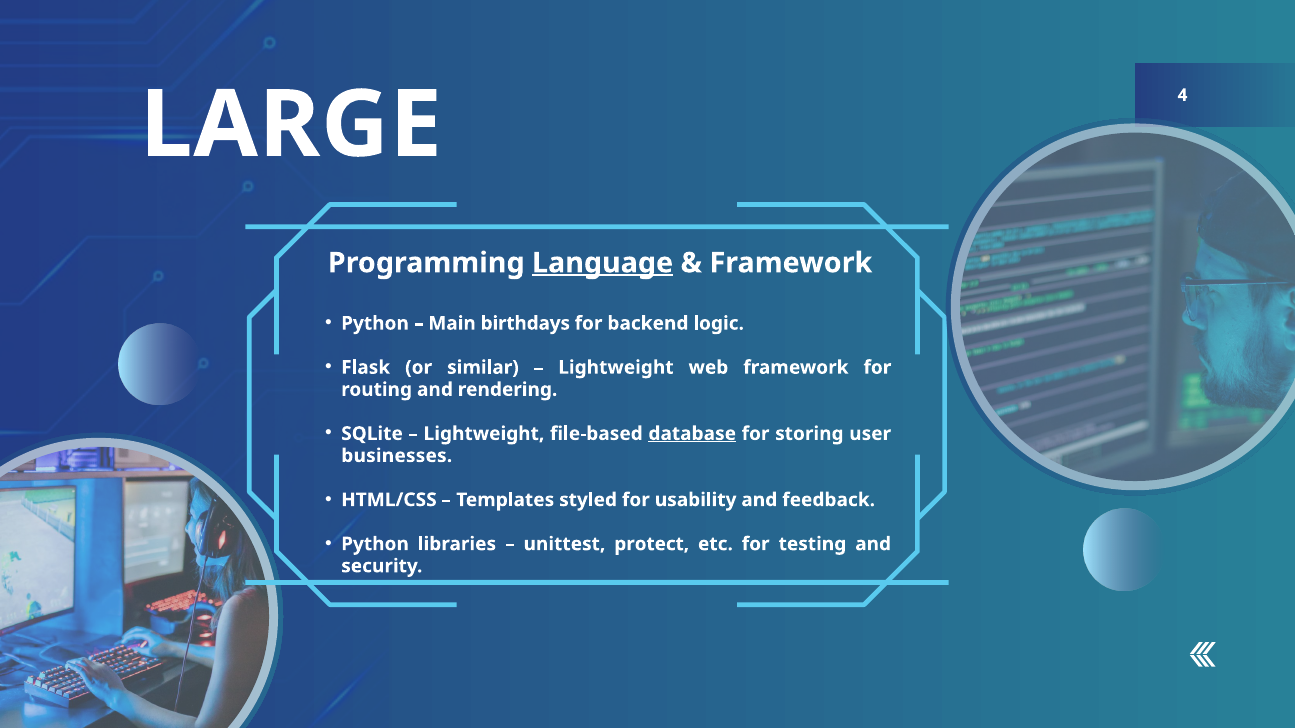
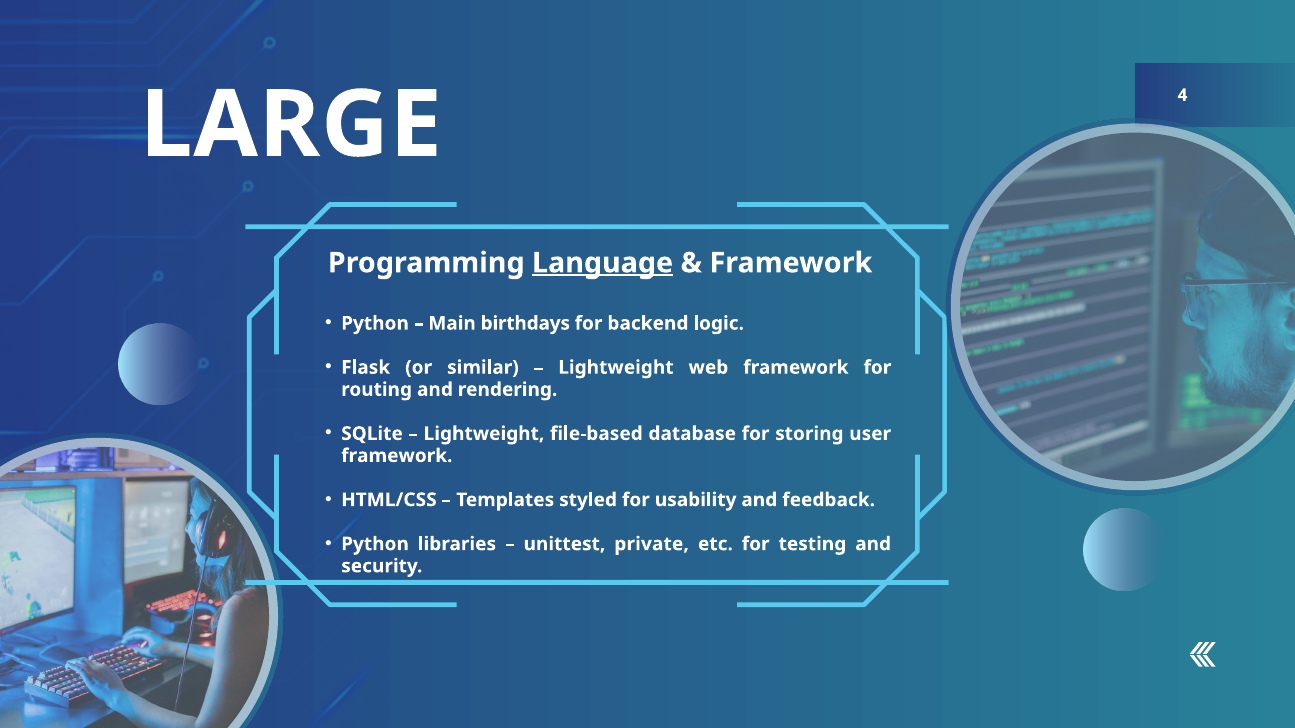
database underline: present -> none (692, 434)
businesses: businesses -> framework (397, 456)
protect: protect -> private (652, 544)
